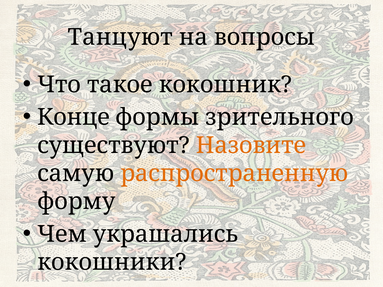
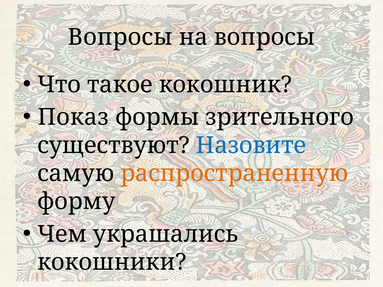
Танцуют: Танцуют -> Вопросы (120, 37)
Конце: Конце -> Показ (73, 117)
Назовите colour: orange -> blue (251, 145)
